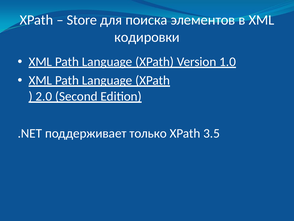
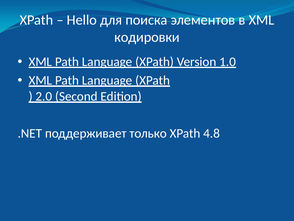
Store: Store -> Hello (82, 20)
3.5: 3.5 -> 4.8 (212, 133)
